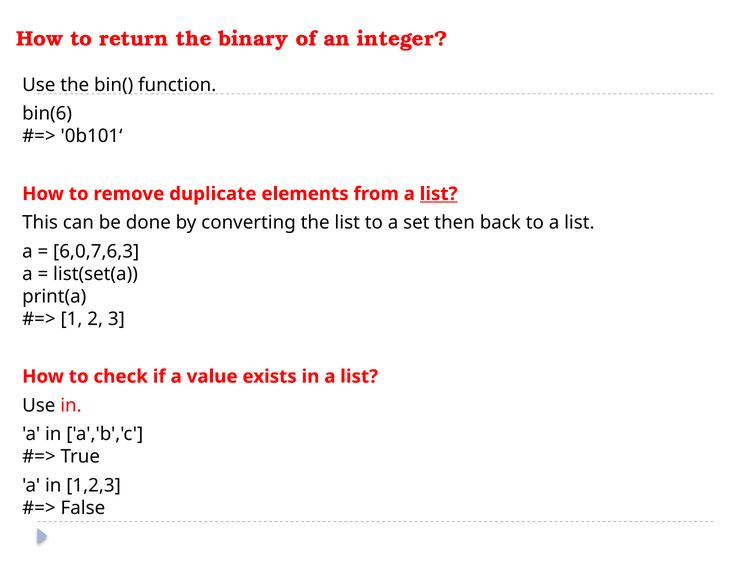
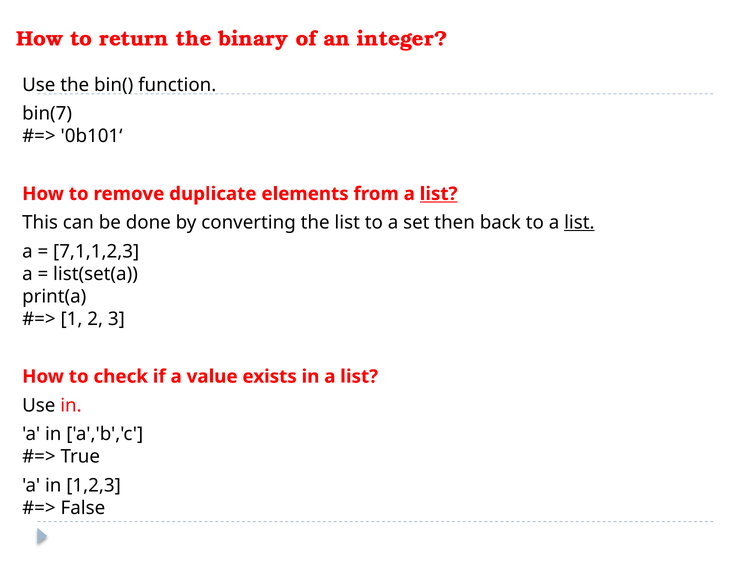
bin(6: bin(6 -> bin(7 (47, 114)
list underline: none -> present (579, 223)
6,0,7,6,3: 6,0,7,6,3 -> 7,1,1,2,3 (96, 252)
